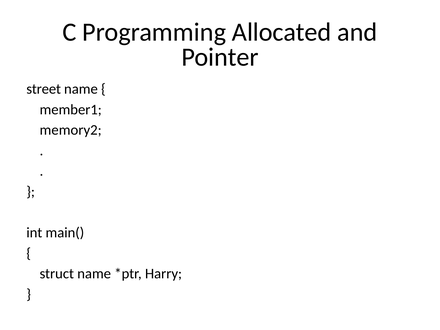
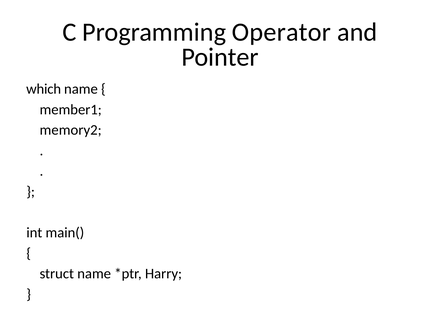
Allocated: Allocated -> Operator (282, 32)
street: street -> which (44, 89)
